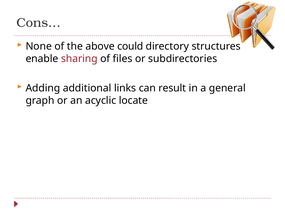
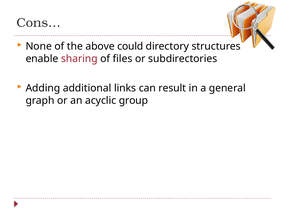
locate: locate -> group (133, 100)
